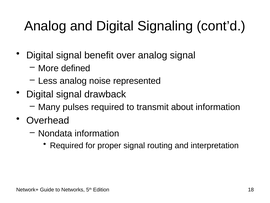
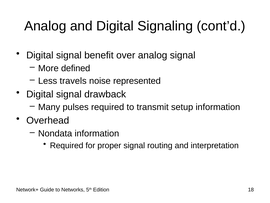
Less analog: analog -> travels (73, 81)
about: about -> setup (182, 107)
